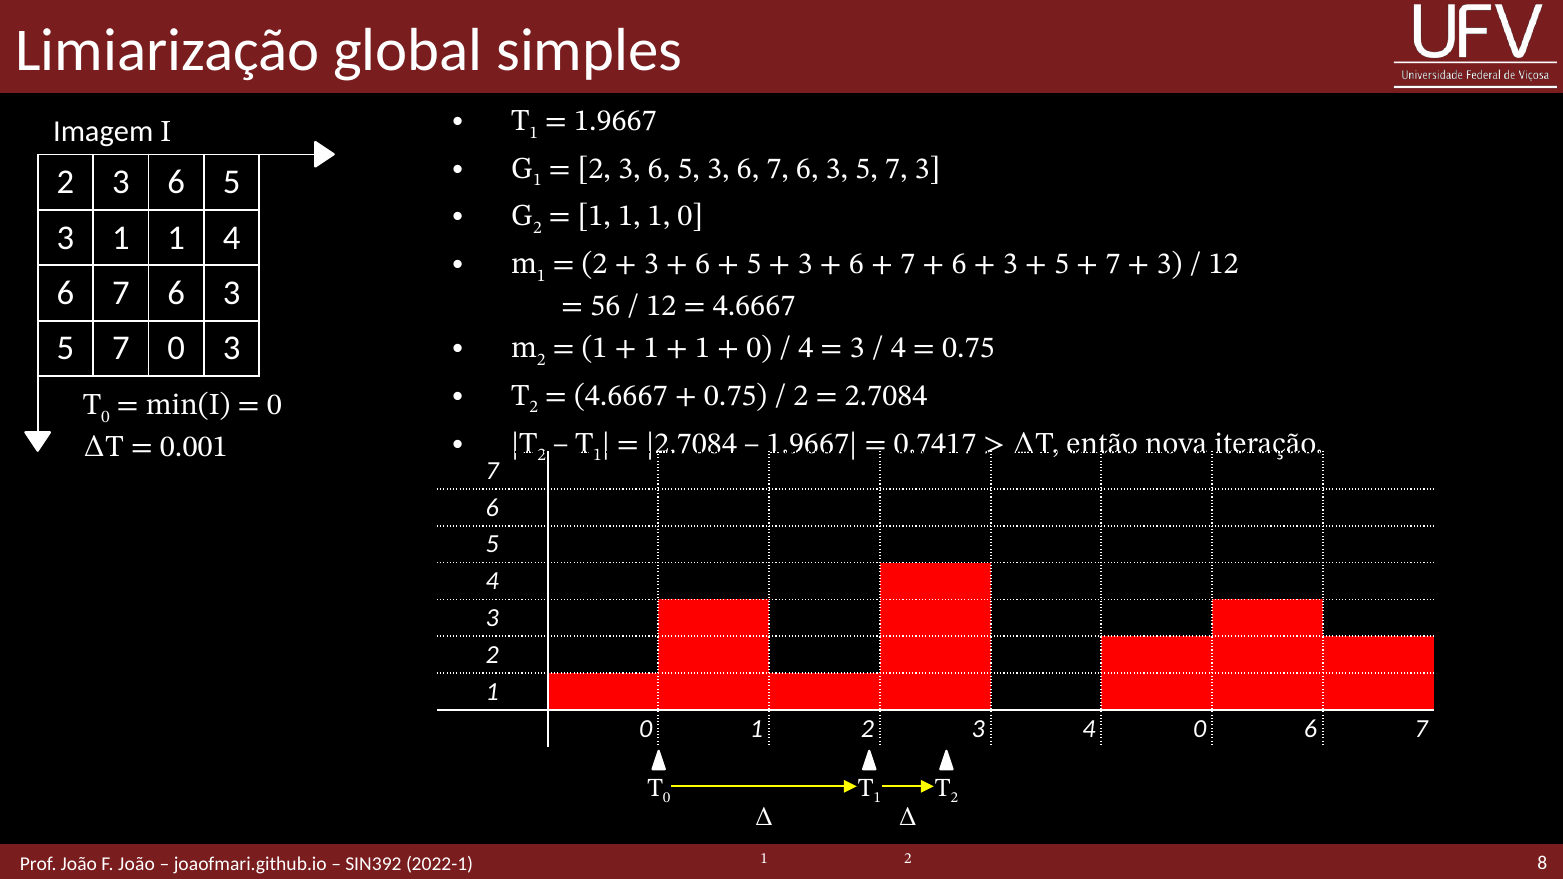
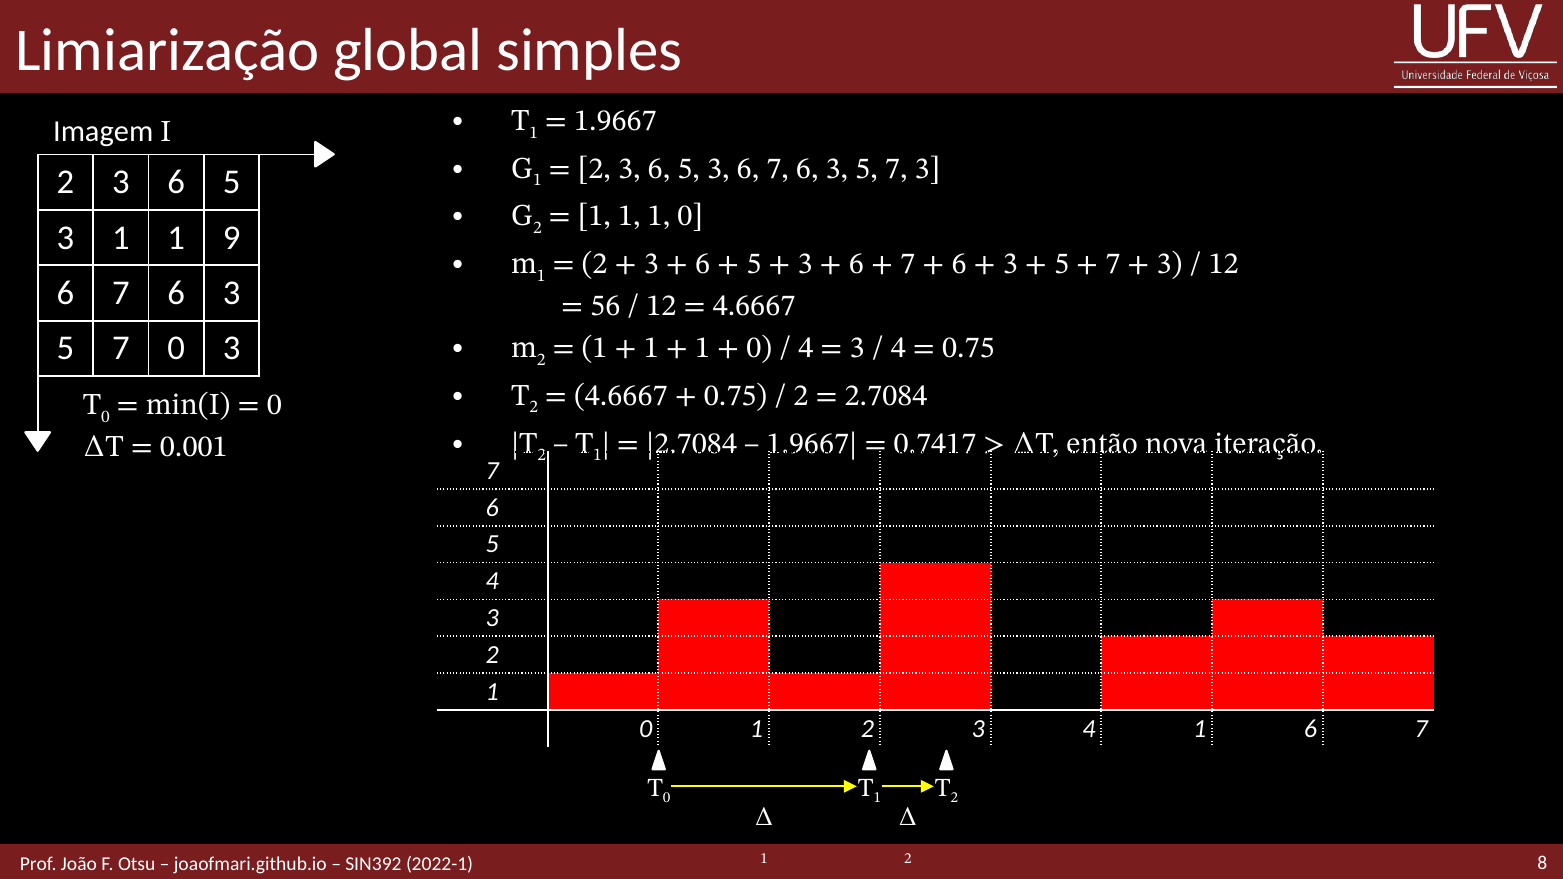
1 4: 4 -> 9 (232, 238)
4 0: 0 -> 1 (1200, 729)
F João: João -> Otsu (137, 864)
